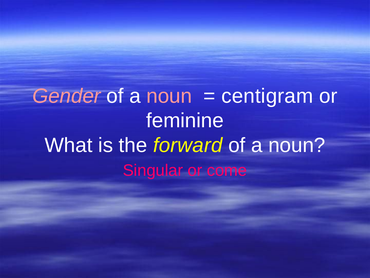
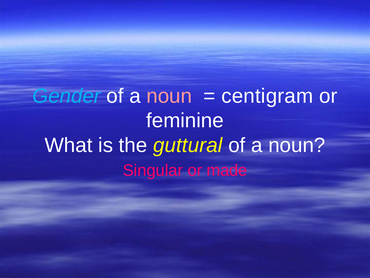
Gender colour: pink -> light blue (67, 96)
forward: forward -> guttural (188, 145)
come: come -> made (227, 170)
